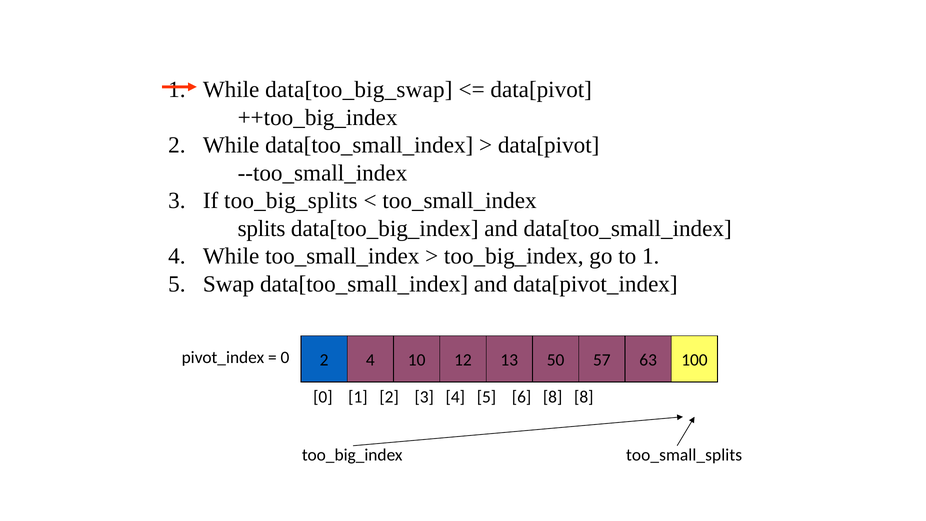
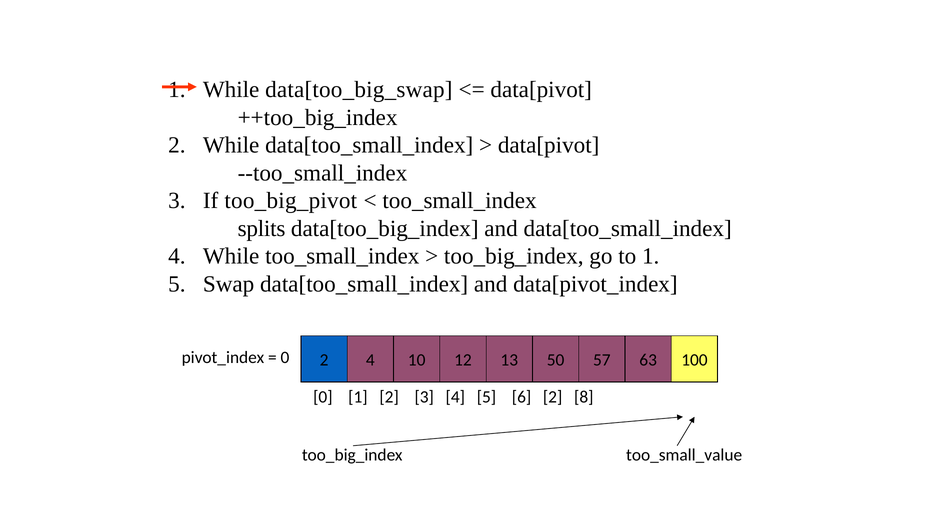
too_big_splits: too_big_splits -> too_big_pivot (291, 201)
6 8: 8 -> 2 (553, 397)
too_small_splits: too_small_splits -> too_small_value (684, 455)
